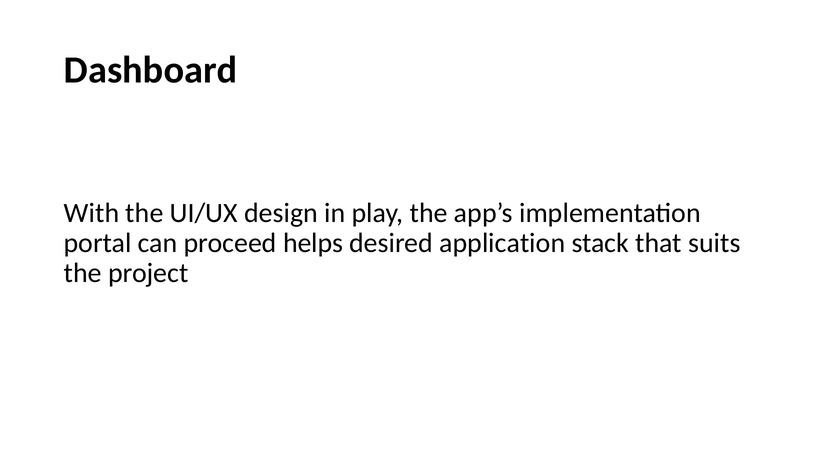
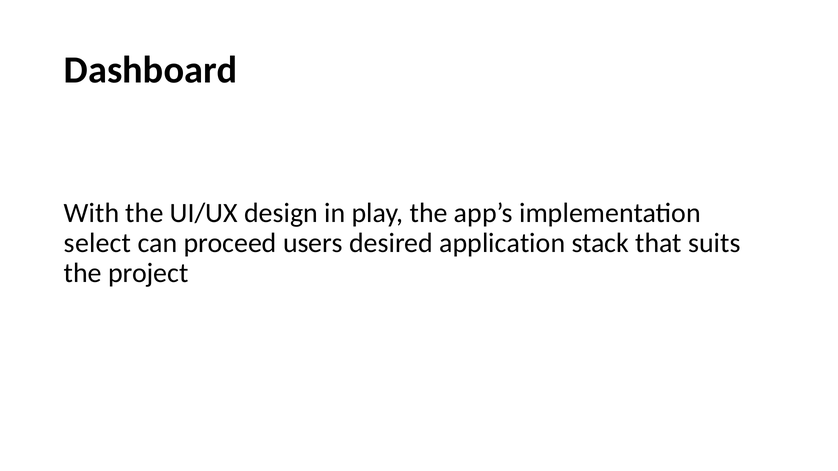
portal: portal -> select (98, 243)
helps: helps -> users (313, 243)
